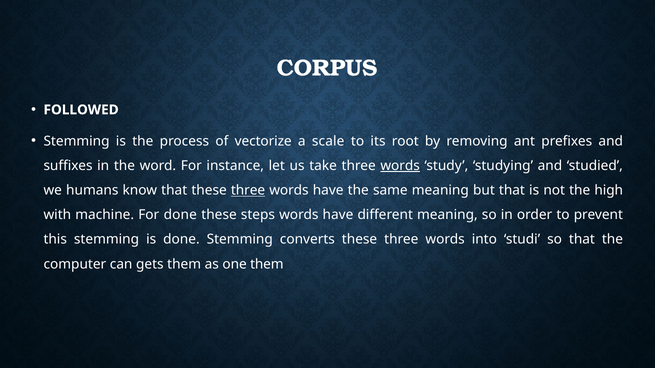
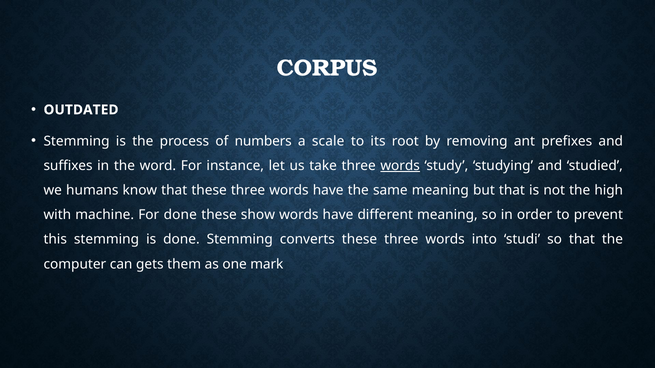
FOLLOWED: FOLLOWED -> OUTDATED (81, 110)
vectorize: vectorize -> numbers (263, 141)
three underline: present -> none (248, 191)
steps: steps -> show (258, 215)
one them: them -> mark (267, 264)
